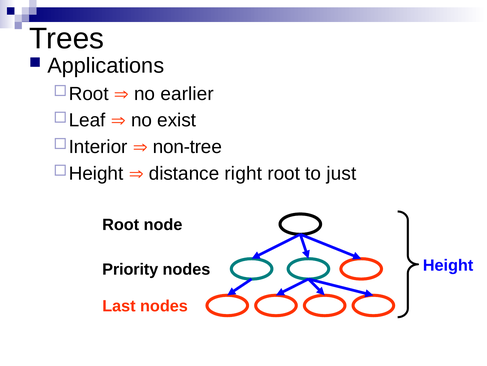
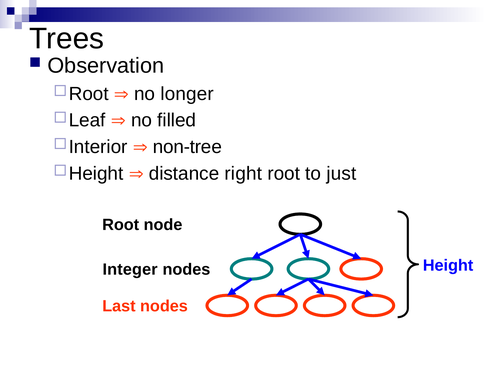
Applications: Applications -> Observation (106, 66)
earlier: earlier -> longer (187, 94)
exist: exist -> filled (177, 120)
Priority: Priority -> Integer (130, 269)
